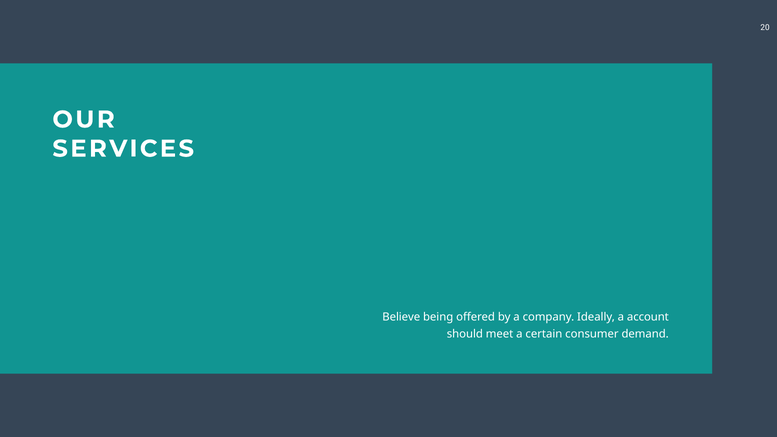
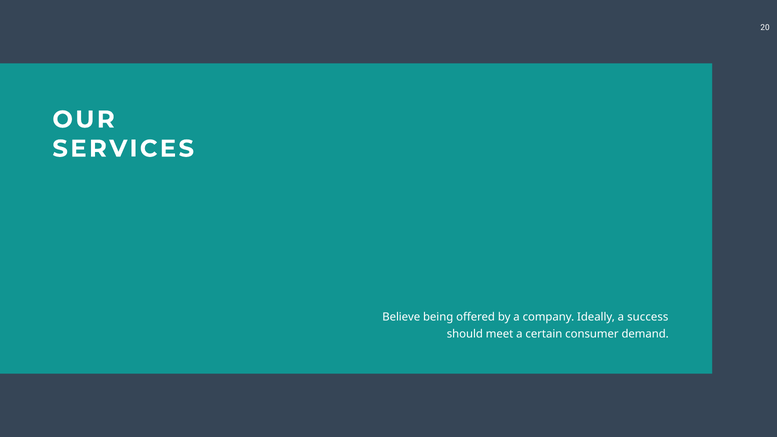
account: account -> success (648, 317)
